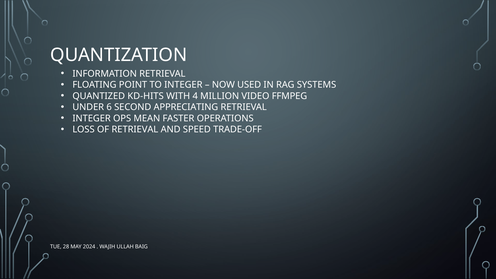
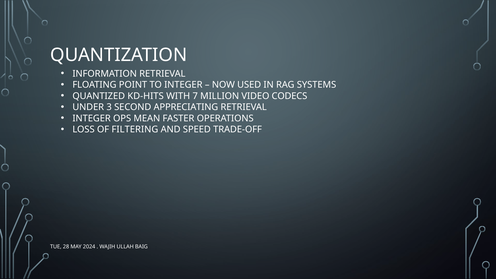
4: 4 -> 7 (195, 96)
FFMPEG: FFMPEG -> CODECS (289, 96)
6: 6 -> 3 (109, 107)
OF RETRIEVAL: RETRIEVAL -> FILTERING (135, 130)
